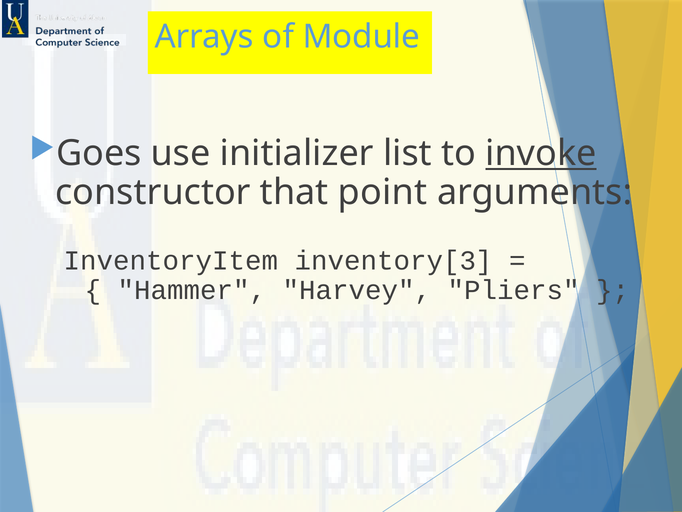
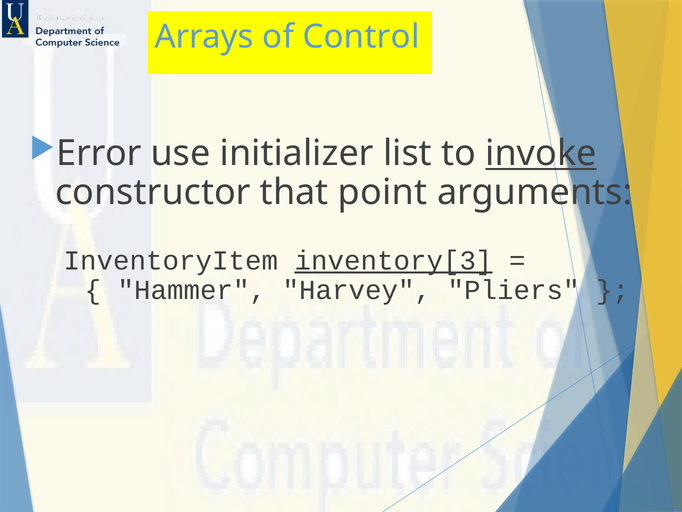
Module: Module -> Control (361, 37)
Goes: Goes -> Error (99, 153)
inventory[3 underline: none -> present (394, 260)
